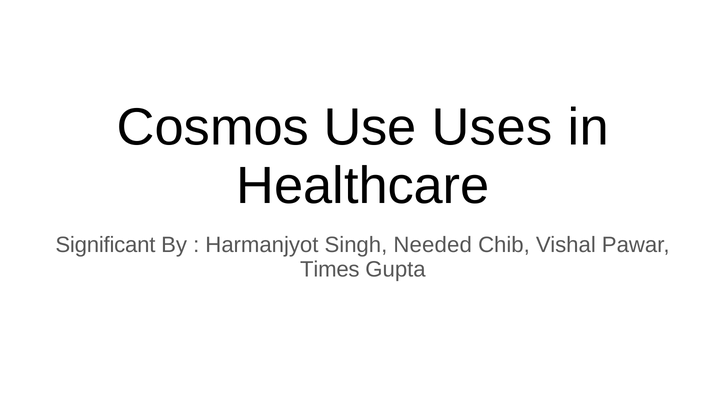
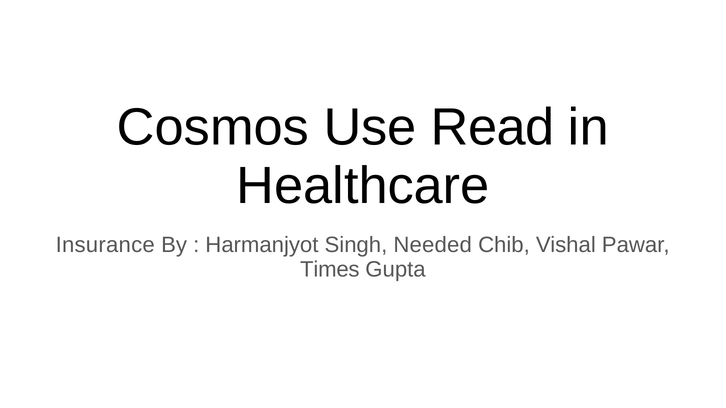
Uses: Uses -> Read (493, 128)
Significant: Significant -> Insurance (105, 245)
